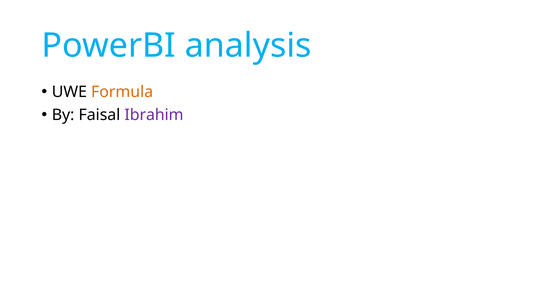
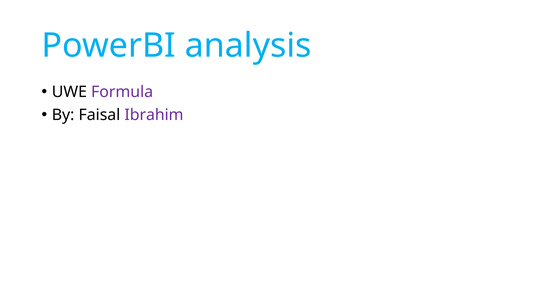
Formula colour: orange -> purple (122, 92)
